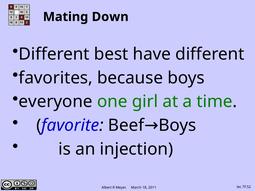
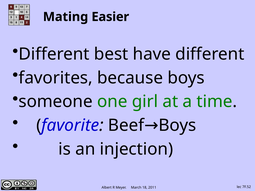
Down: Down -> Easier (110, 17)
everyone: everyone -> someone (56, 102)
